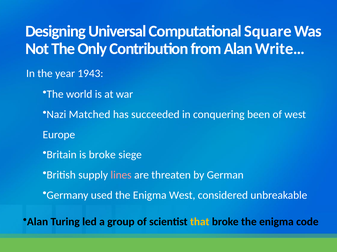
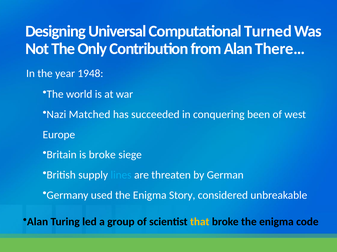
Square: Square -> Turned (268, 31)
Write…: Write… -> There… (280, 49)
1943: 1943 -> 1948 (90, 74)
lines colour: pink -> light blue (121, 175)
Enigma West: West -> Story (182, 196)
